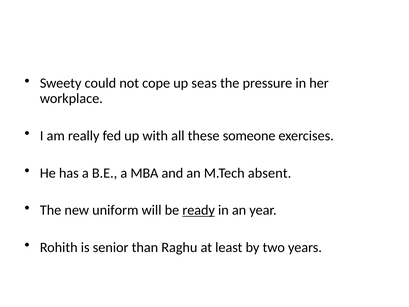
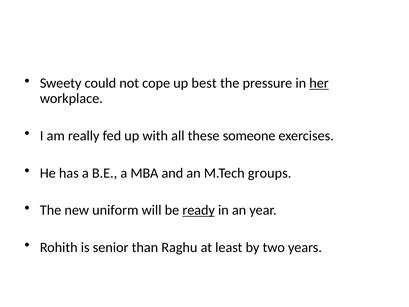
seas: seas -> best (204, 83)
her underline: none -> present (319, 83)
absent: absent -> groups (270, 173)
